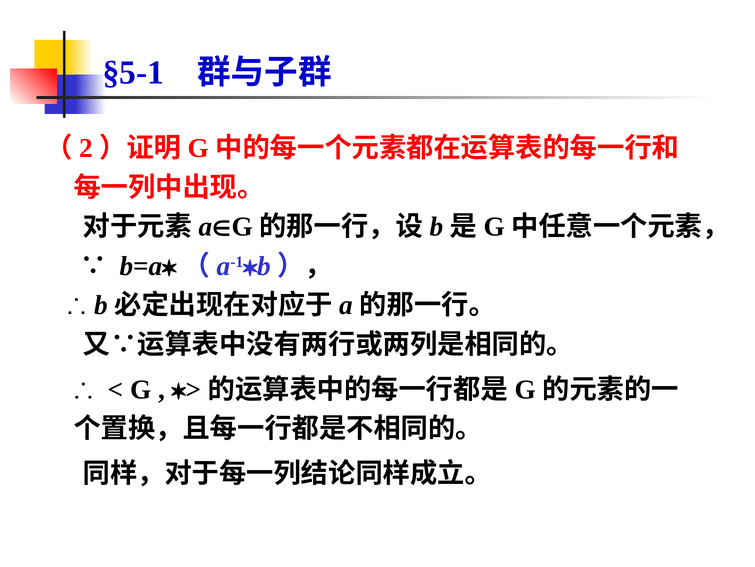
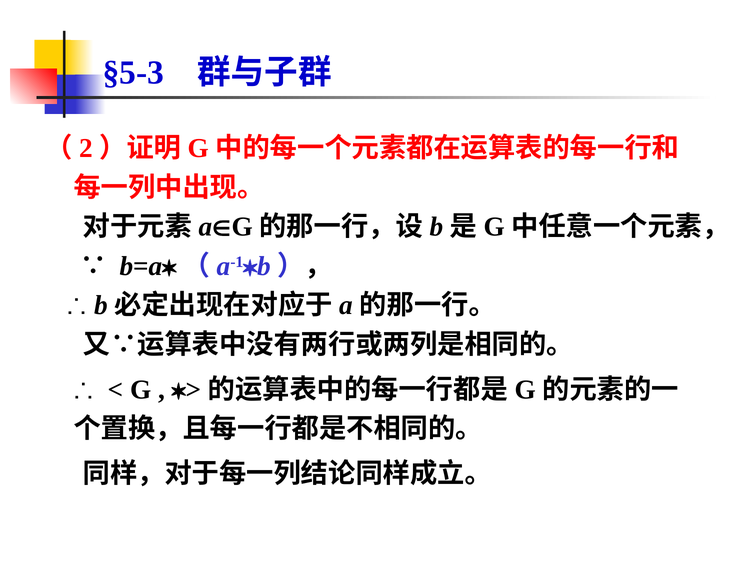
§5-1: §5-1 -> §5-3 (133, 73)
